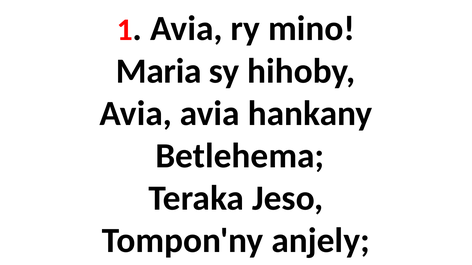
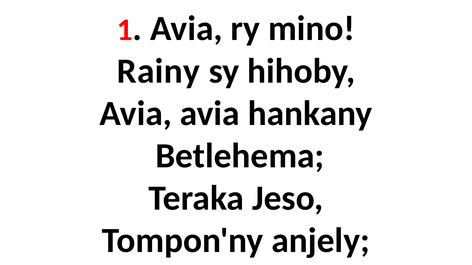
Maria: Maria -> Rainy (158, 71)
